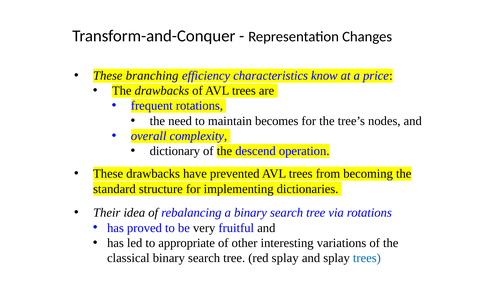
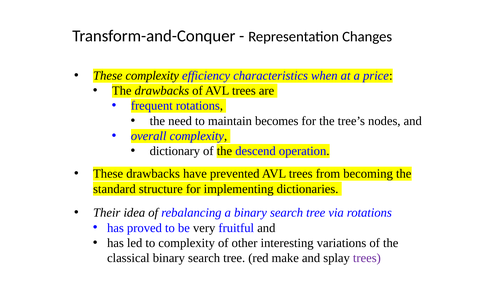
These branching: branching -> complexity (152, 76)
know: know -> when (324, 76)
to appropriate: appropriate -> complexity (187, 243)
red splay: splay -> make (285, 258)
trees colour: blue -> purple (367, 258)
